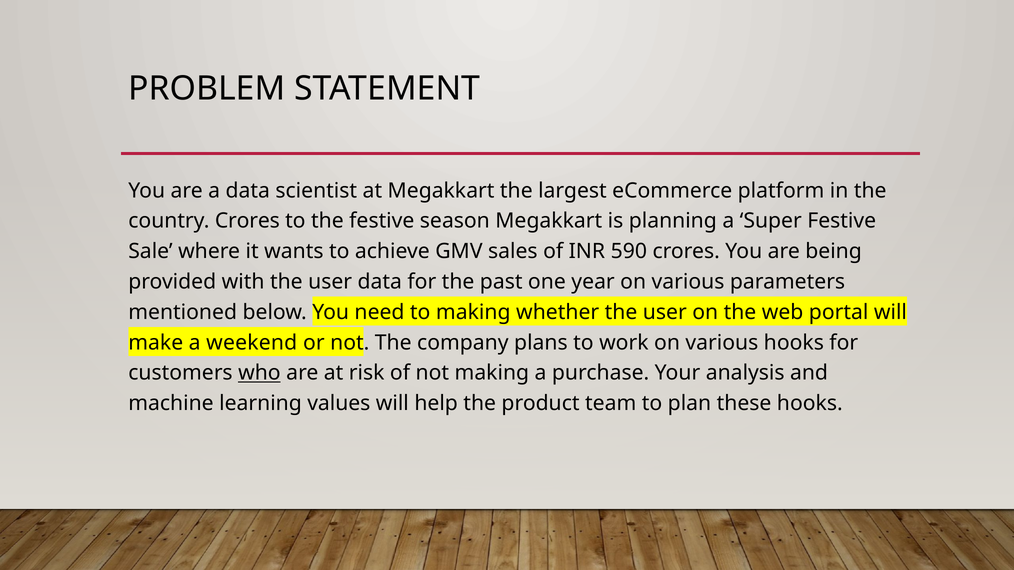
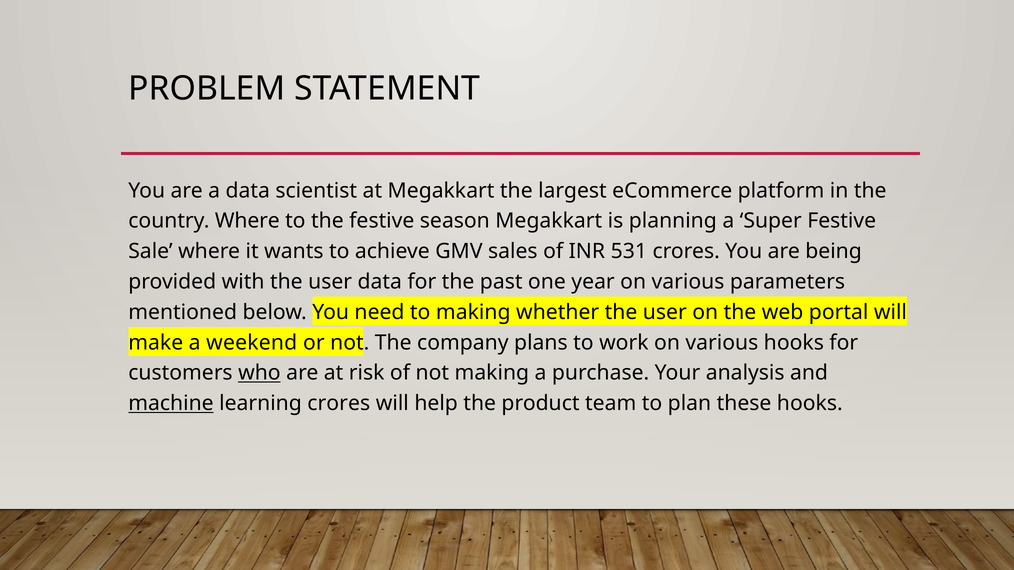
country Crores: Crores -> Where (247, 221)
590: 590 -> 531 (629, 252)
machine underline: none -> present (171, 404)
learning values: values -> crores (339, 404)
